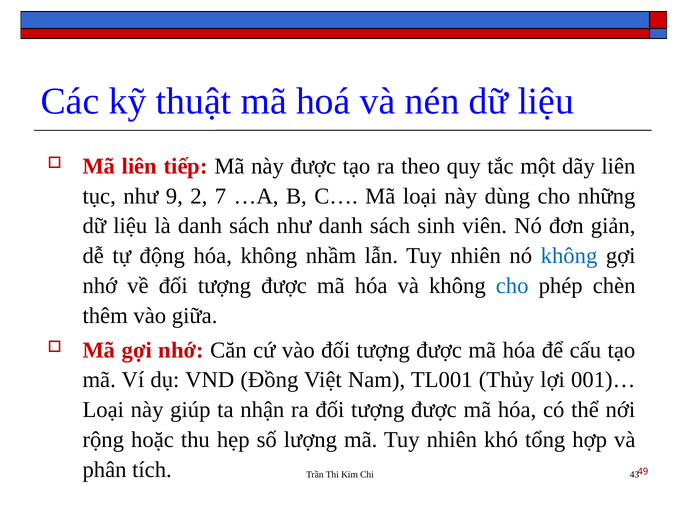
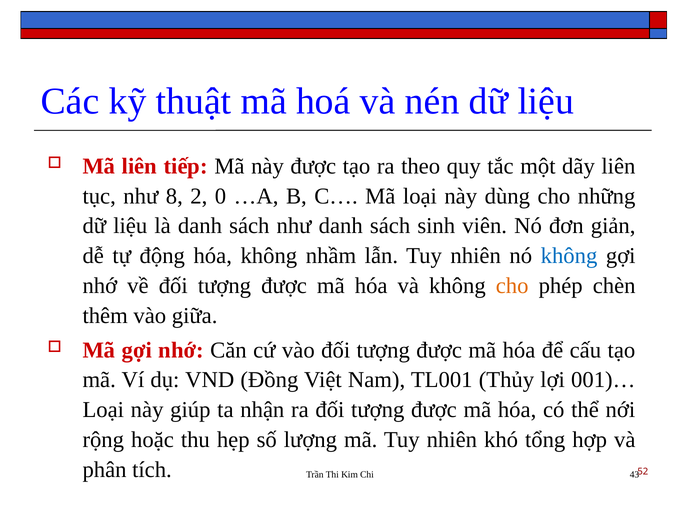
9: 9 -> 8 (174, 196)
7: 7 -> 0 (221, 196)
cho colour: blue -> orange (512, 286)
49: 49 -> 52 (643, 472)
